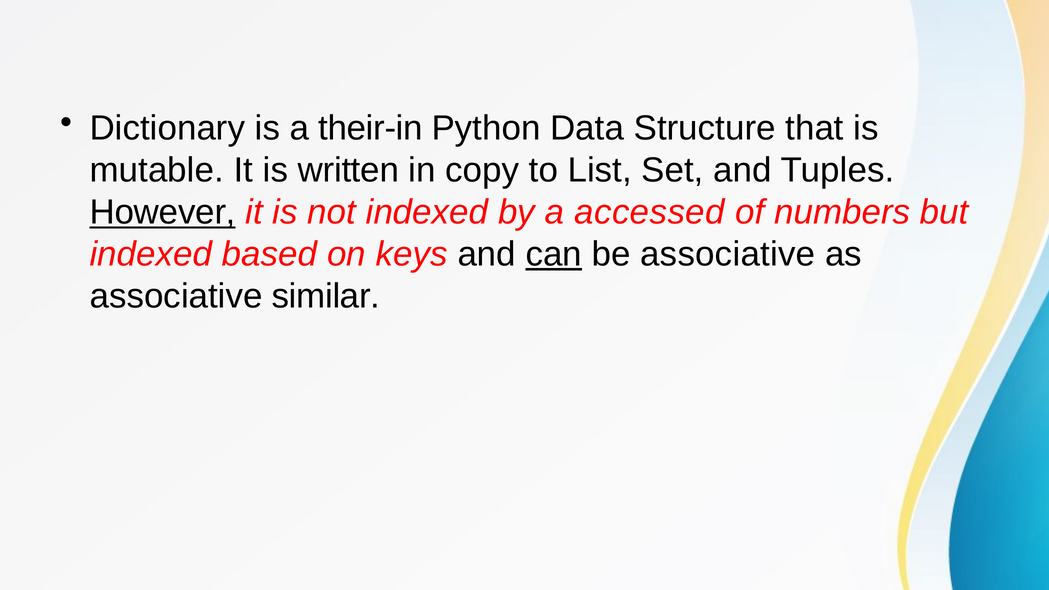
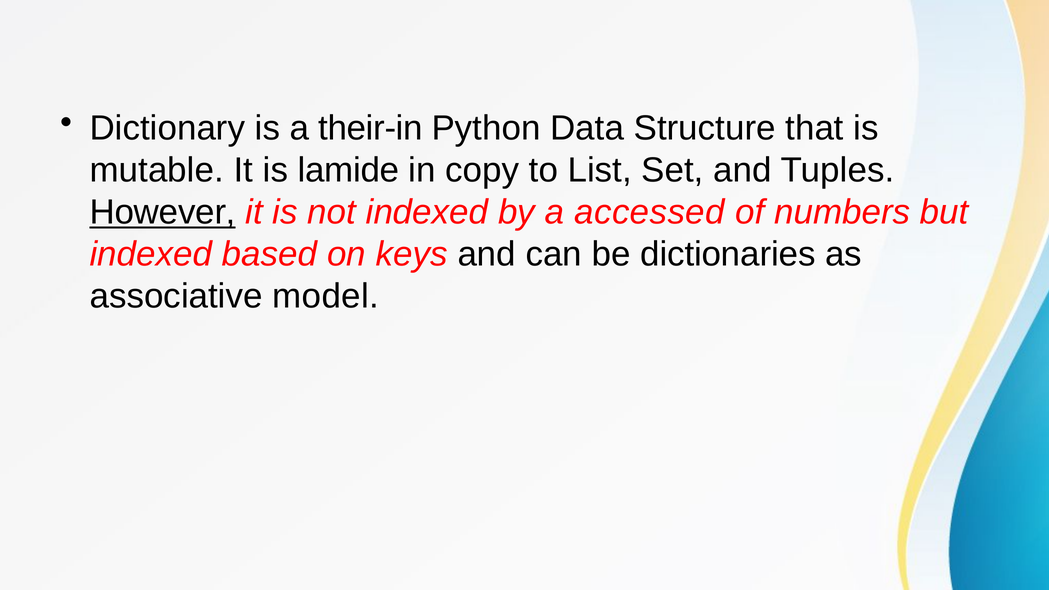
written: written -> lamide (348, 170)
can underline: present -> none (554, 254)
be associative: associative -> dictionaries (728, 254)
similar: similar -> model (326, 296)
